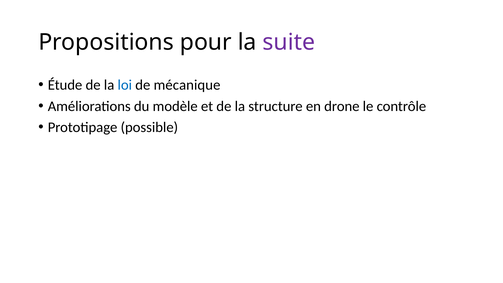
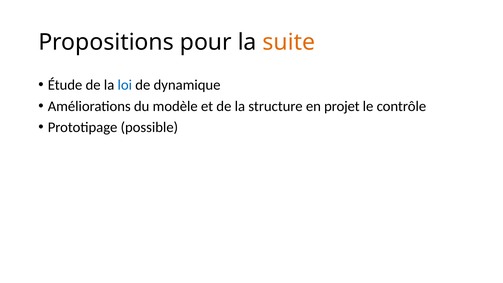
suite colour: purple -> orange (289, 42)
mécanique: mécanique -> dynamique (187, 85)
drone: drone -> projet (342, 106)
